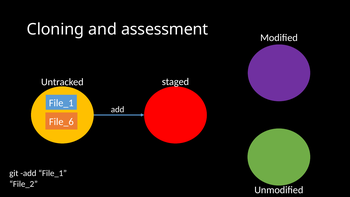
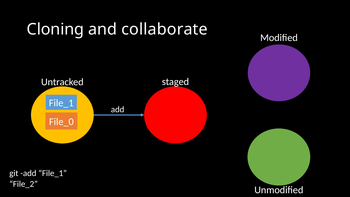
assessment: assessment -> collaborate (165, 29)
File_6: File_6 -> File_0 (61, 122)
